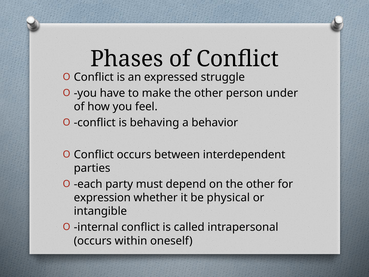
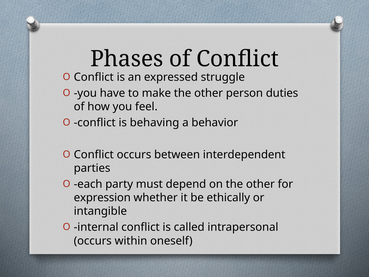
under: under -> duties (282, 93)
physical: physical -> ethically (228, 198)
